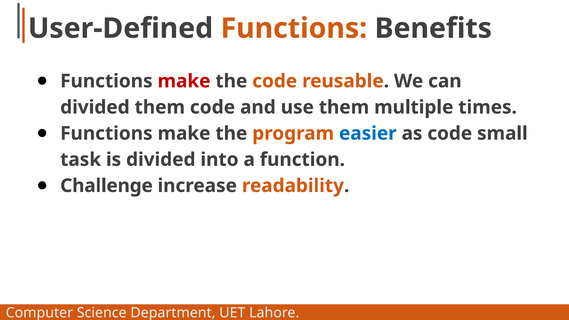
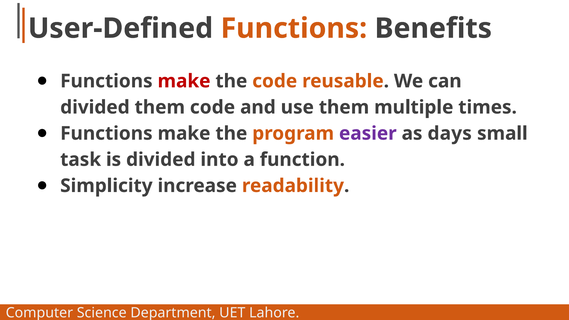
easier colour: blue -> purple (368, 133)
as code: code -> days (450, 133)
Challenge: Challenge -> Simplicity (106, 186)
